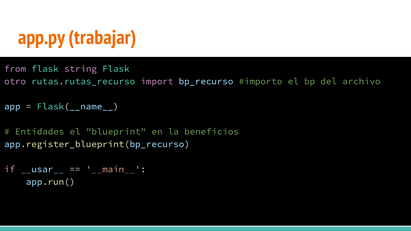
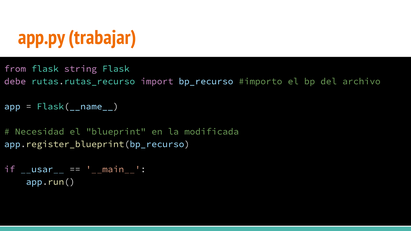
otro: otro -> debe (15, 81)
Entidades: Entidades -> Necesidad (40, 132)
beneficios: beneficios -> modificada (212, 132)
